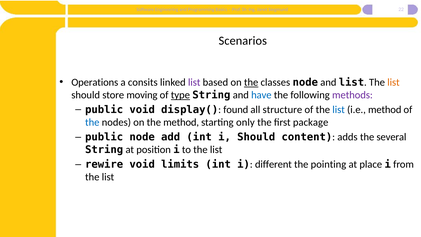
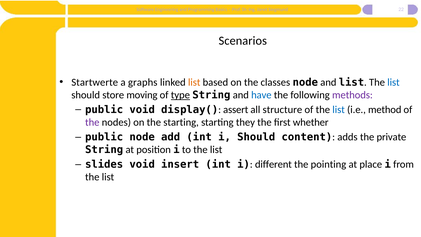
Operations: Operations -> Startwerte (95, 82)
consits: consits -> graphs (143, 82)
list colour: purple -> orange (194, 82)
the underline: present -> none (251, 82)
list colour: orange -> blue (393, 82)
found: found -> assert (236, 110)
the colour: blue -> purple (92, 122)
the method: method -> starting (181, 122)
only: only -> they (245, 122)
package: package -> whether (311, 122)
several: several -> private (391, 137)
rewire: rewire -> slides (104, 164)
limits: limits -> insert (180, 164)
